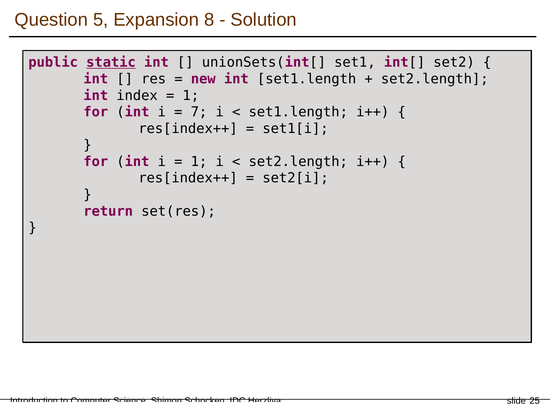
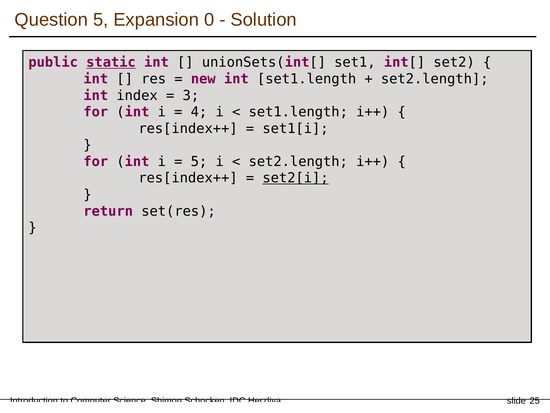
8: 8 -> 0 (209, 20)
1: 1 -> 3 (191, 95)
7: 7 -> 4 (199, 112)
1: 1 -> 5 (199, 161)
set2[i underline: none -> present (296, 178)
